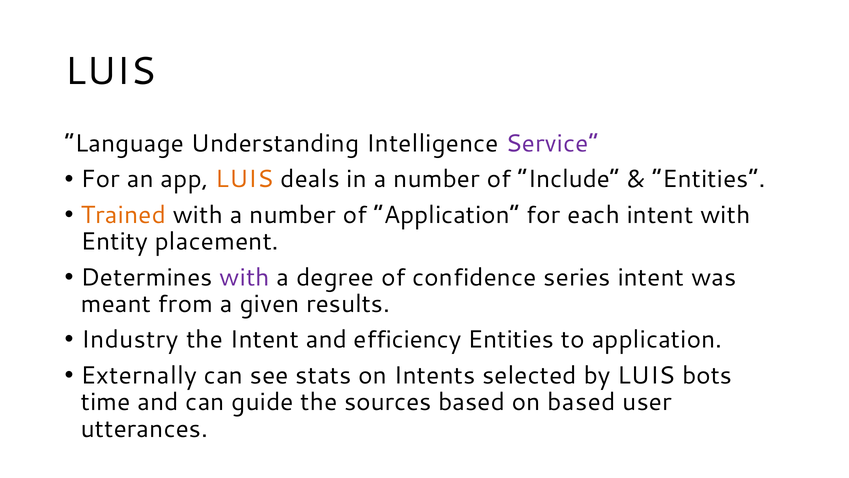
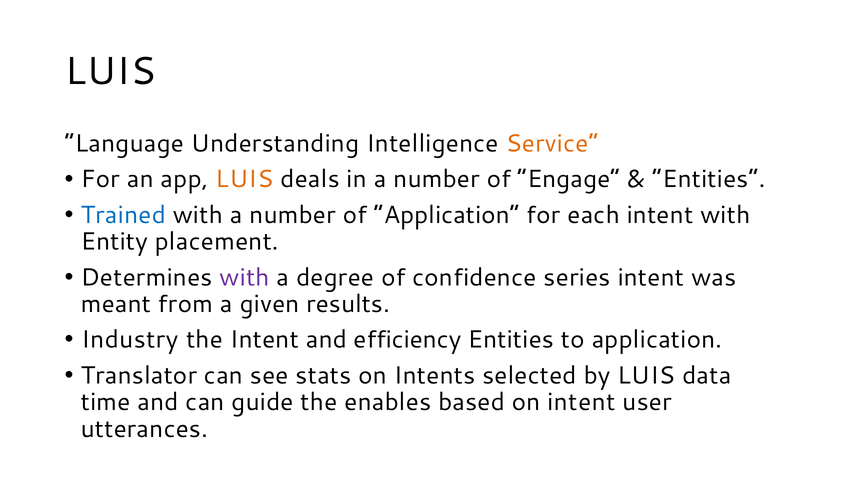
Service colour: purple -> orange (552, 144)
Include: Include -> Engage (569, 179)
Trained colour: orange -> blue (123, 215)
Externally: Externally -> Translator (139, 375)
bots: bots -> data (707, 375)
sources: sources -> enables (388, 402)
on based: based -> intent (581, 402)
